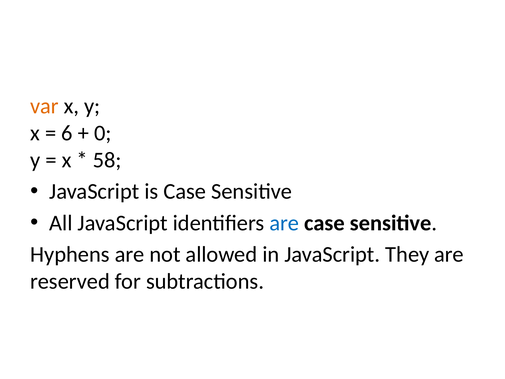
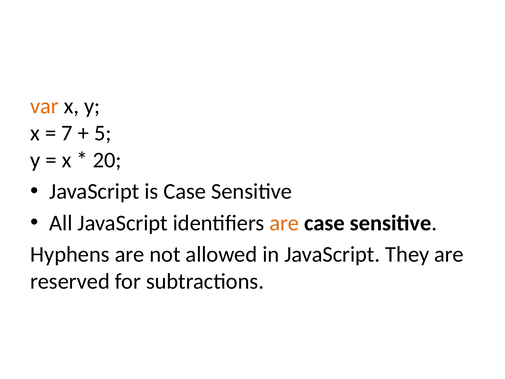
6: 6 -> 7 (67, 133)
0: 0 -> 5 (103, 133)
58: 58 -> 20 (107, 160)
are colour: blue -> orange (284, 223)
